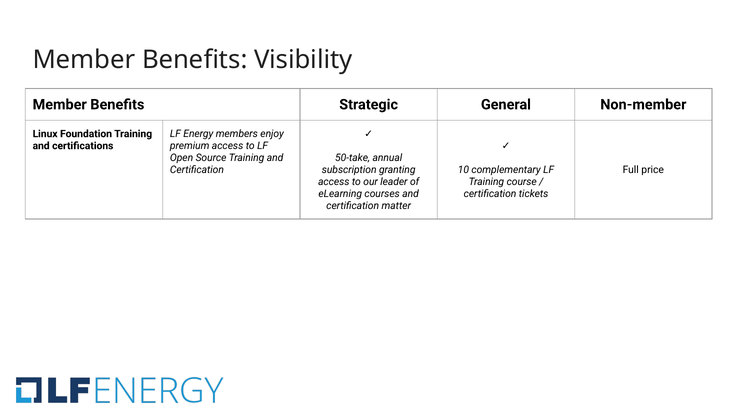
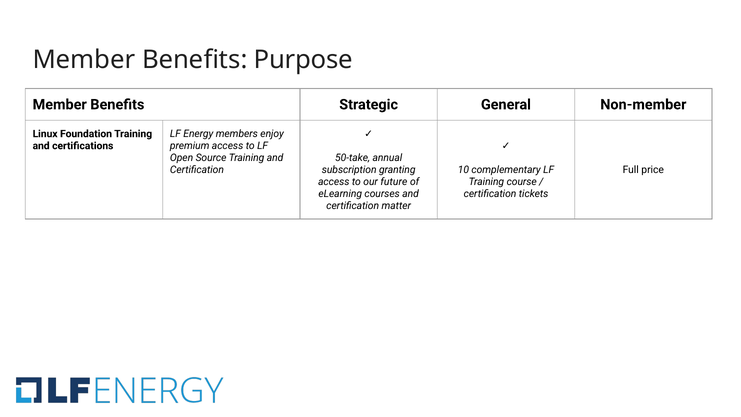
Visibility: Visibility -> Purpose (303, 60)
leader: leader -> future (394, 182)
